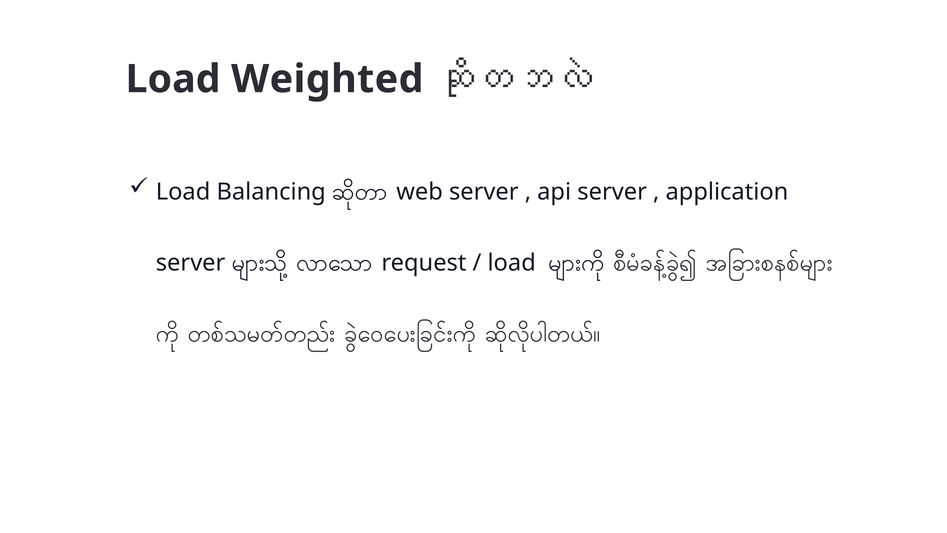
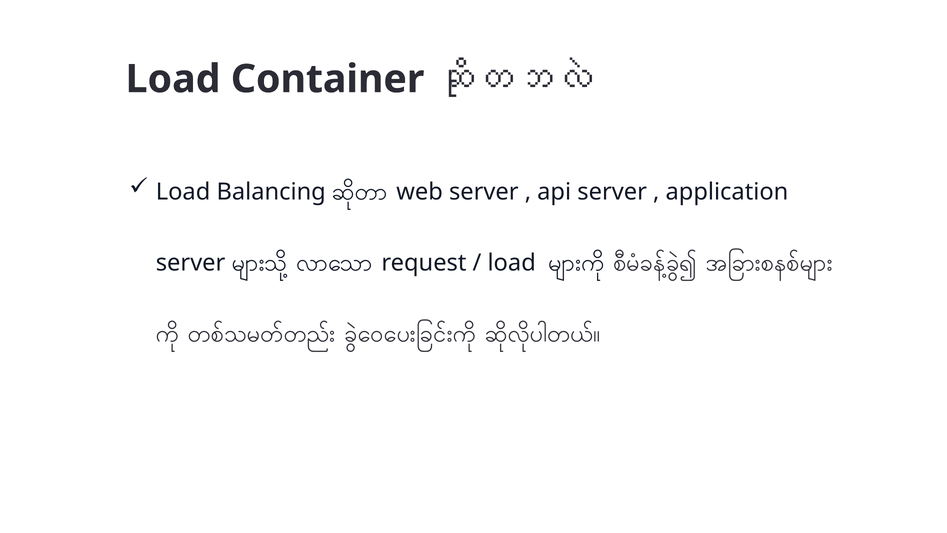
Weighted: Weighted -> Container (328, 79)
